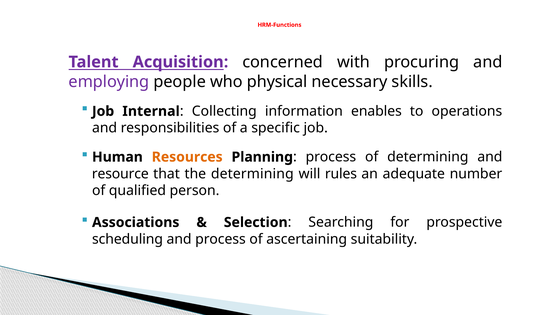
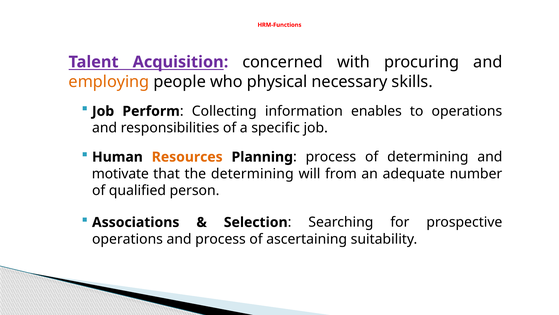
employing colour: purple -> orange (109, 81)
Internal: Internal -> Perform (151, 111)
resource: resource -> motivate (120, 173)
rules: rules -> from (341, 173)
scheduling: scheduling -> operations (127, 239)
